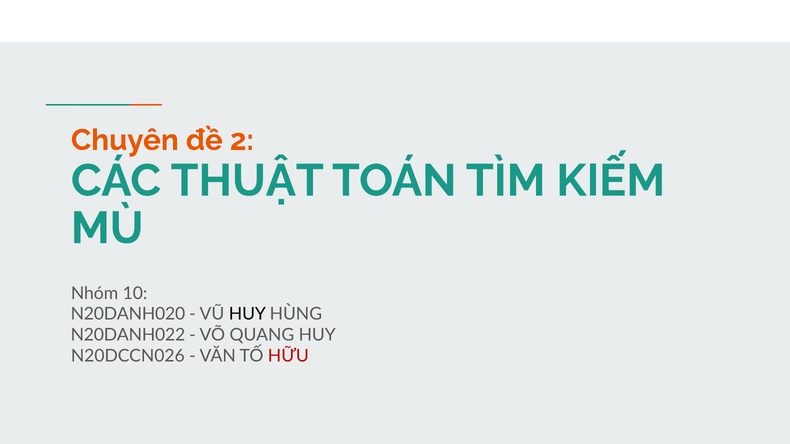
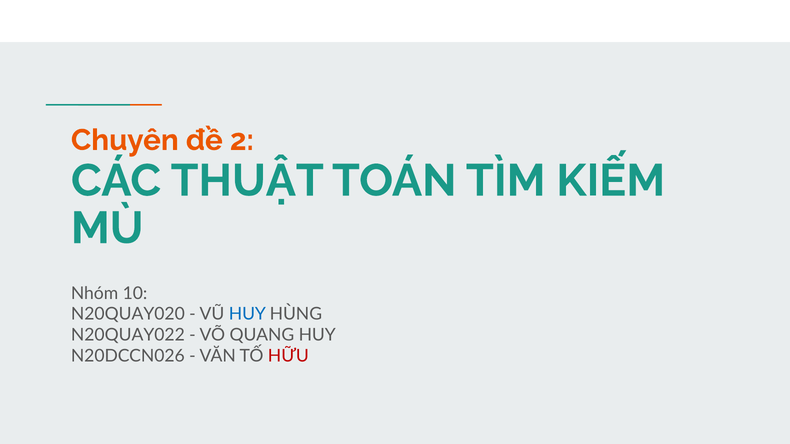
N20DANH020: N20DANH020 -> N20QUAY020 (128, 314)
HUY colour: black -> blue (247, 314)
N20DANH022: N20DANH022 -> N20QUAY022 (128, 335)
